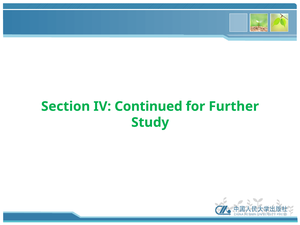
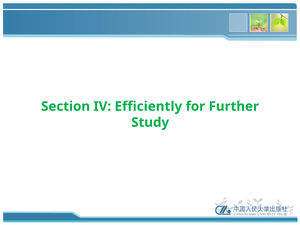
Continued: Continued -> Efficiently (148, 106)
